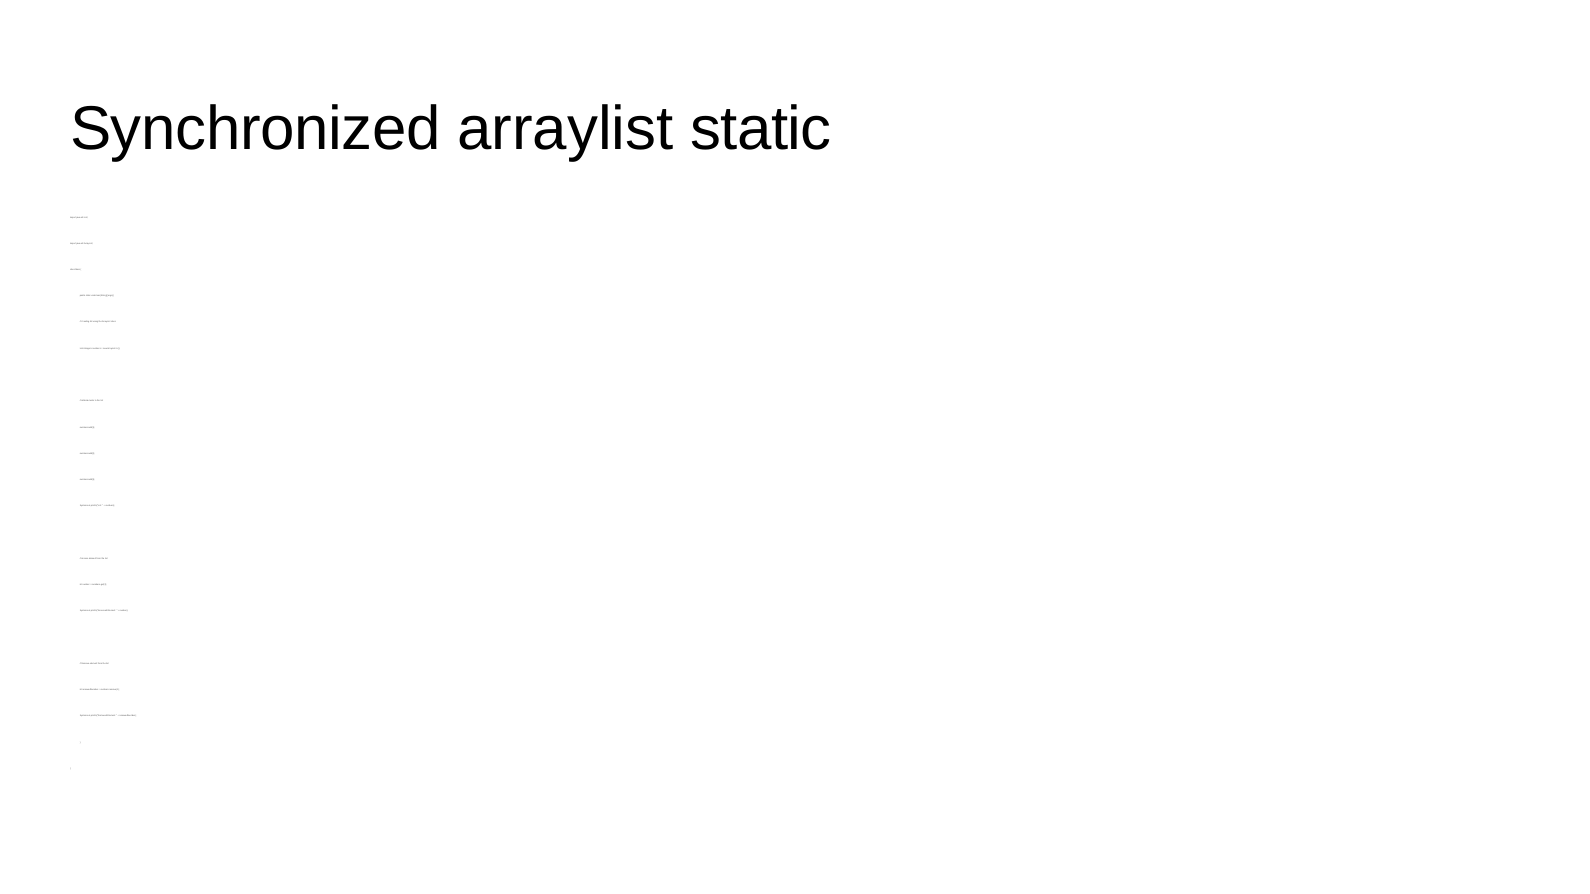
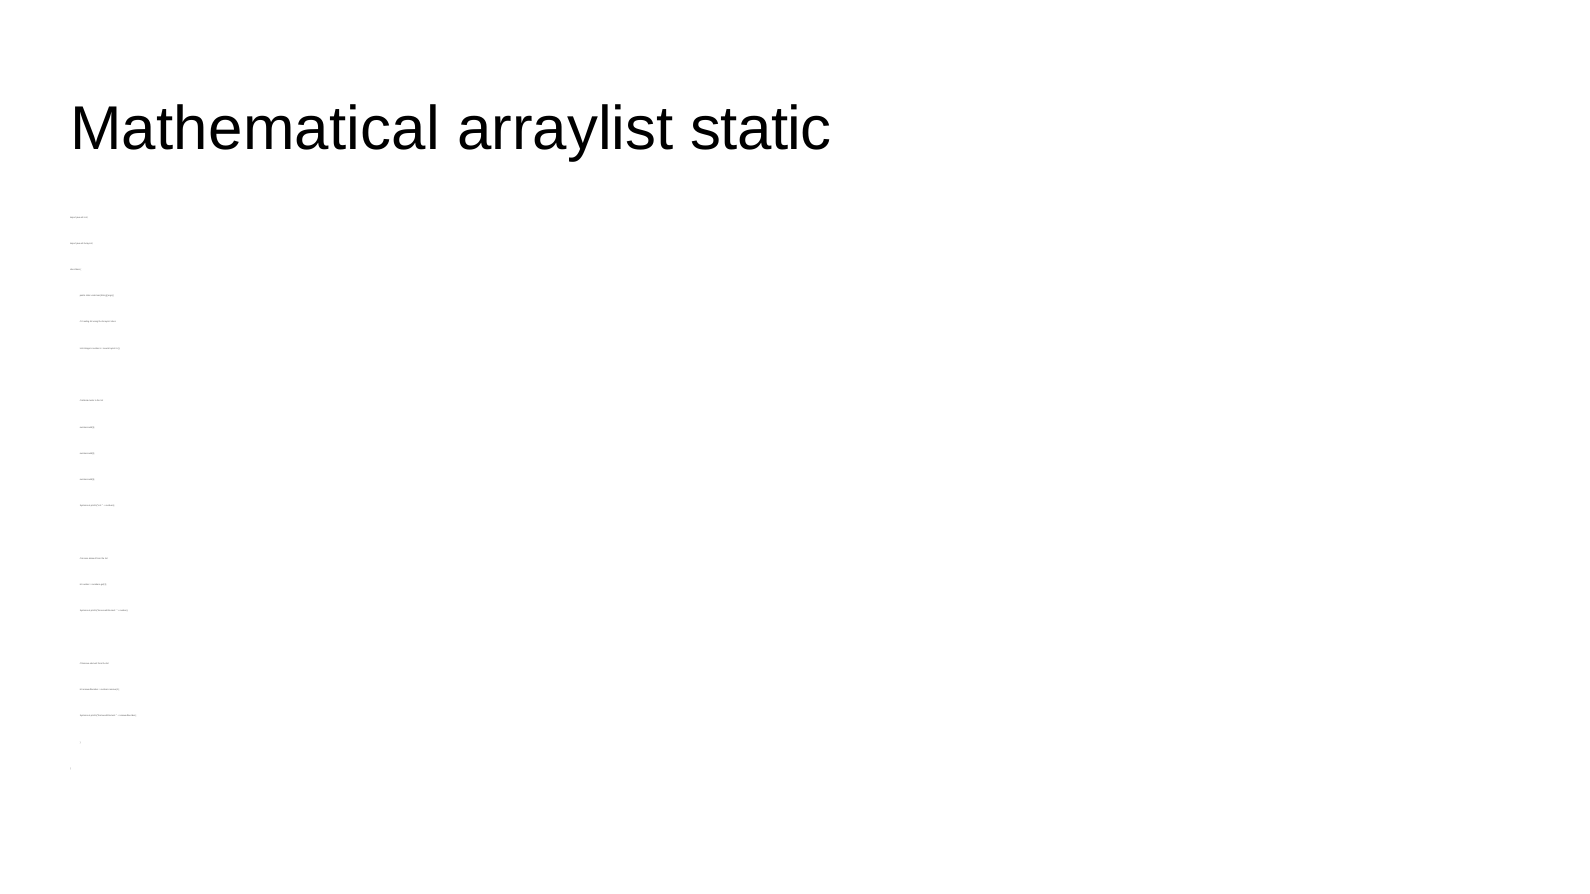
Synchronized: Synchronized -> Mathematical (255, 129)
